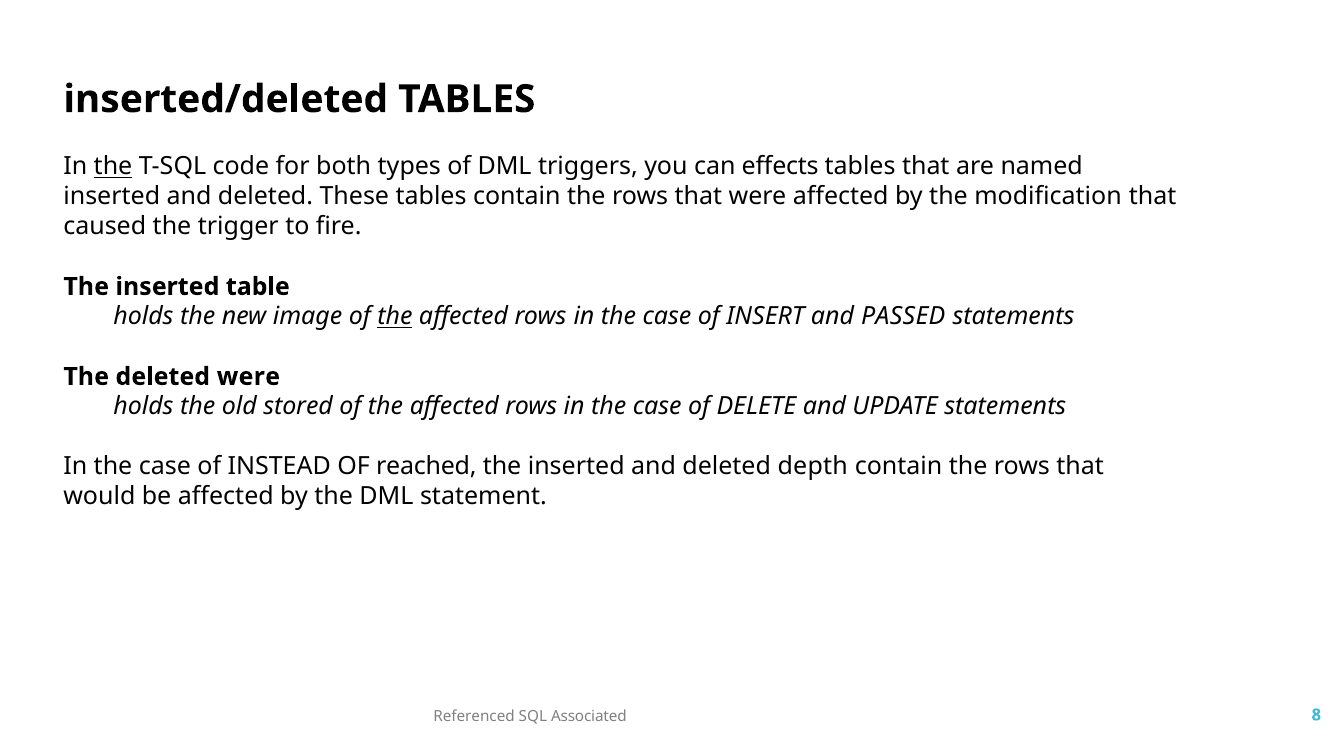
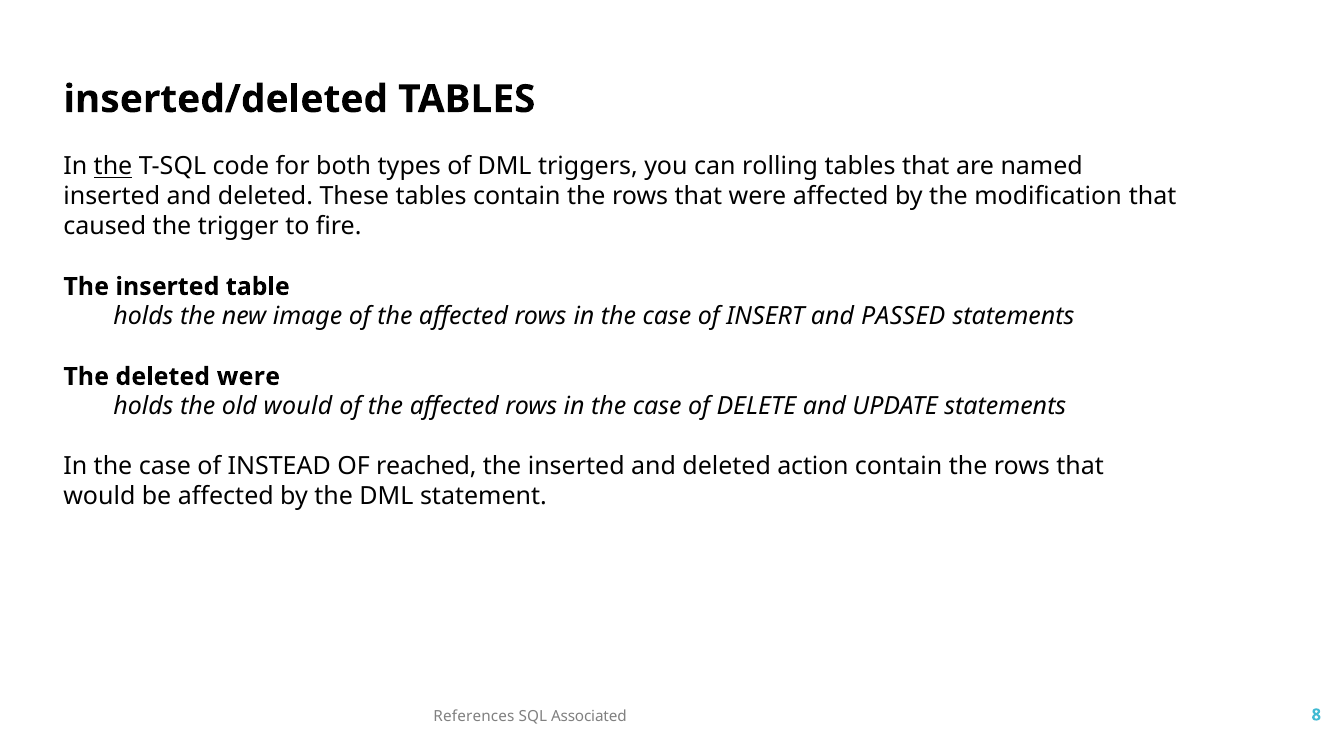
effects: effects -> rolling (780, 167)
the underline: present -> none (395, 317)
old stored: stored -> would (298, 407)
depth: depth -> action (813, 467)
Referenced: Referenced -> References (474, 716)
